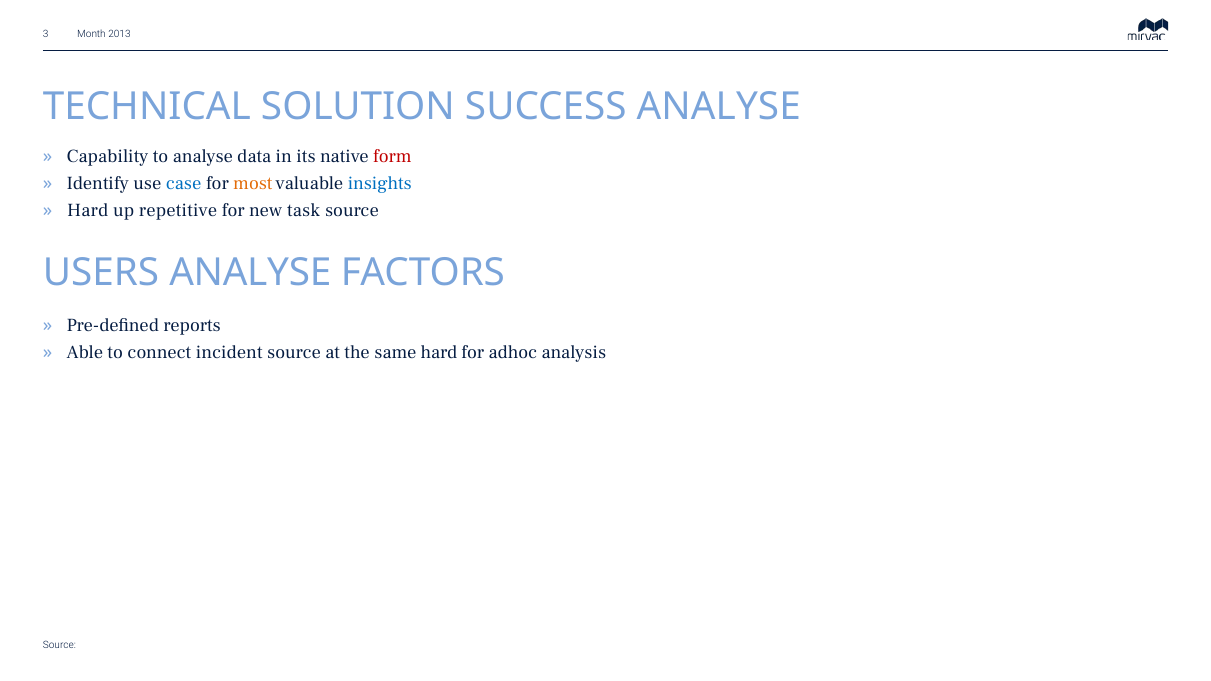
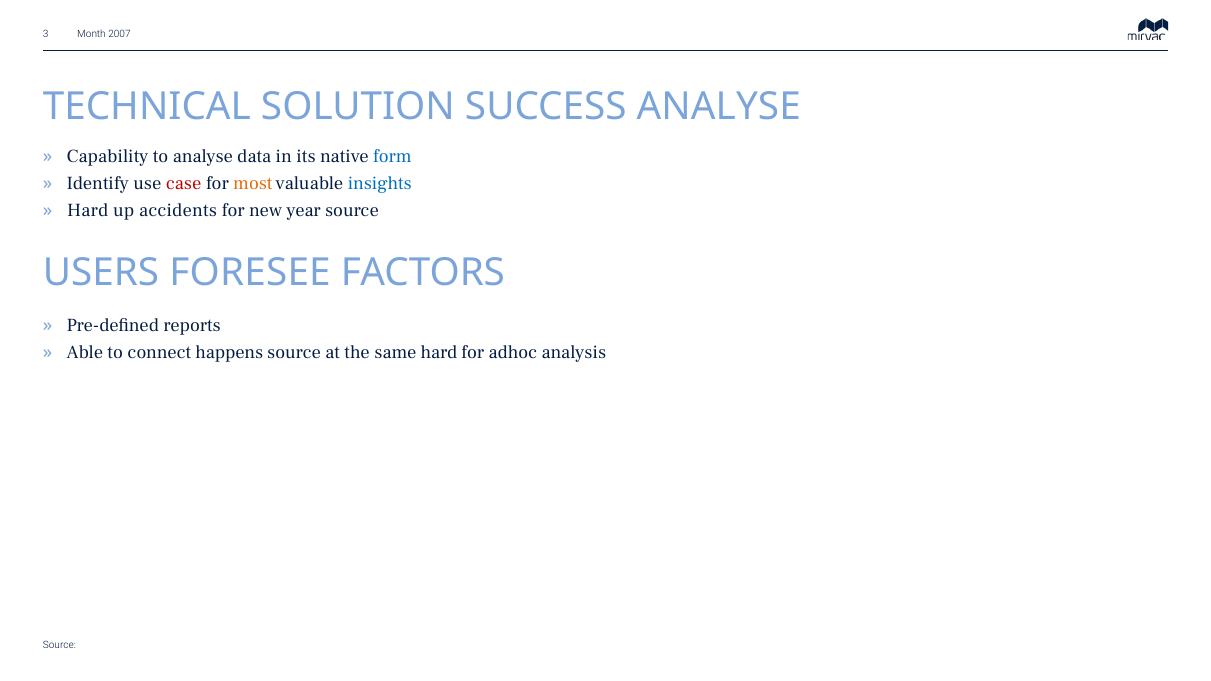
2013: 2013 -> 2007 (119, 35)
form colour: red -> blue (392, 157)
case colour: blue -> red (184, 184)
repetitive: repetitive -> accidents (178, 210)
task: task -> year (304, 210)
USERS ANALYSE: ANALYSE -> FORESEE (250, 272)
incident: incident -> happens (229, 352)
